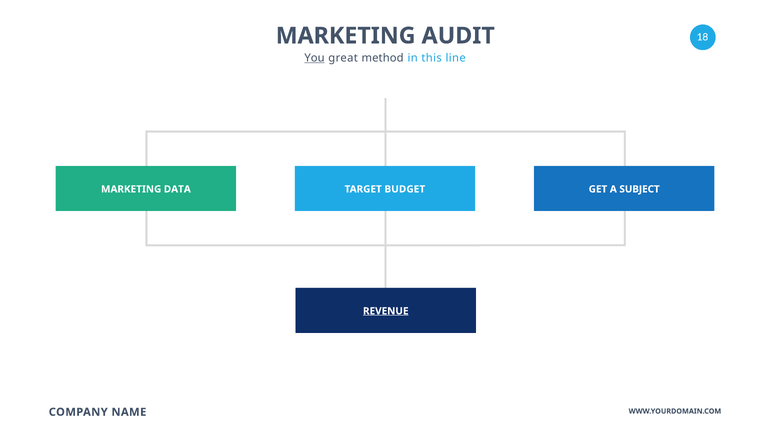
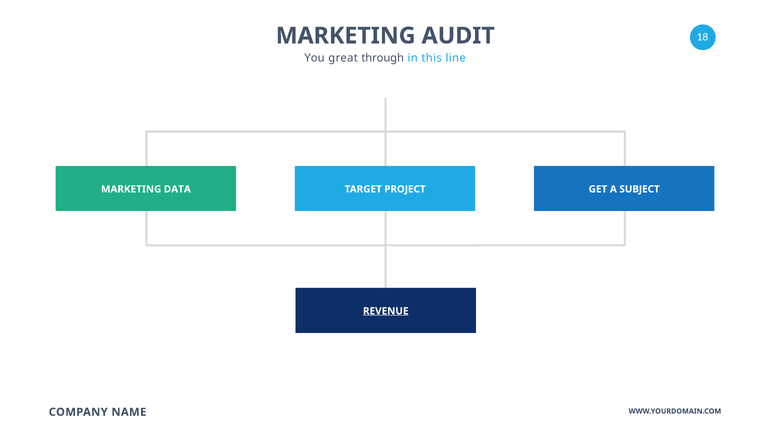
You underline: present -> none (314, 58)
method: method -> through (383, 58)
BUDGET: BUDGET -> PROJECT (405, 189)
